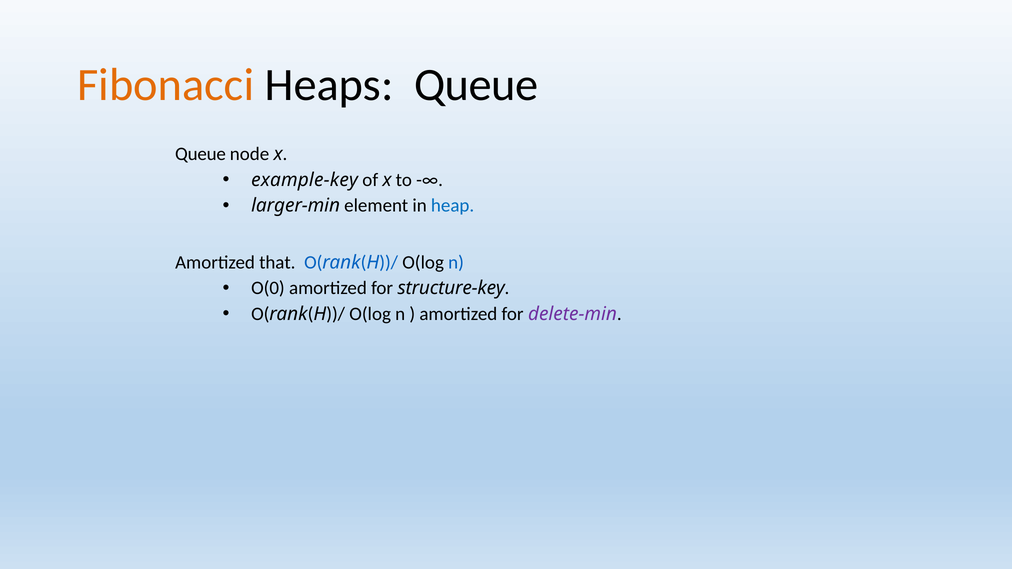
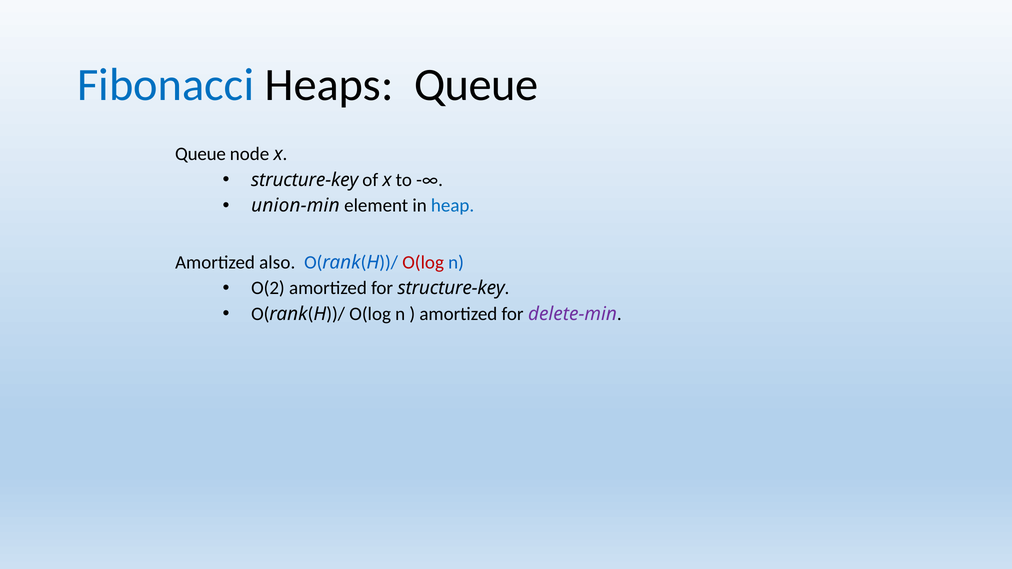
Fibonacci colour: orange -> blue (166, 85)
example-key: example-key -> structure-key (305, 180)
larger-min: larger-min -> union-min (295, 206)
that: that -> also (277, 263)
O(log colour: black -> red (423, 263)
O(0: O(0 -> O(2 (268, 288)
